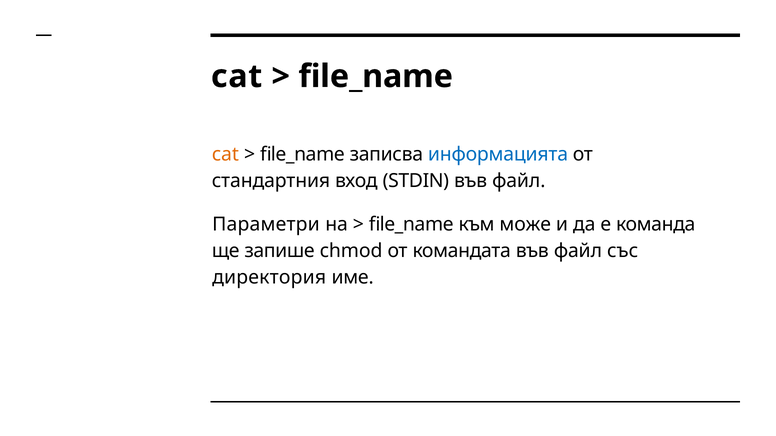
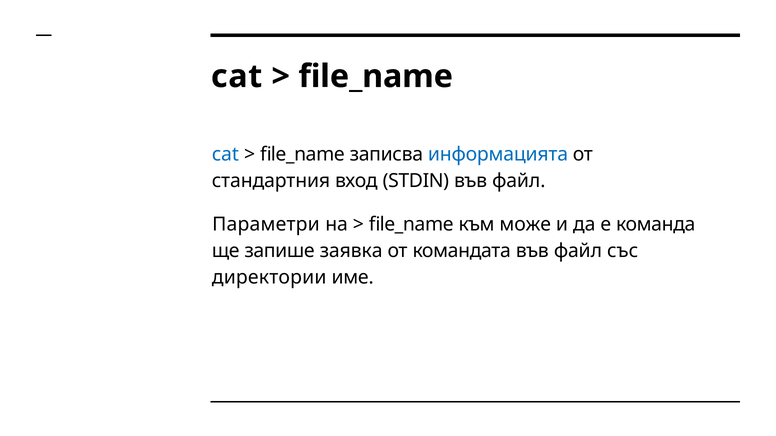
cat colour: orange -> blue (225, 155)
chmod: chmod -> заявка (351, 251)
директория: директория -> директории (269, 278)
